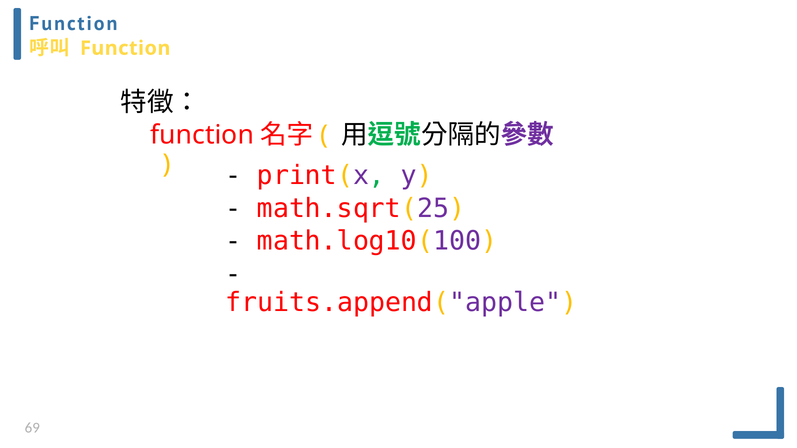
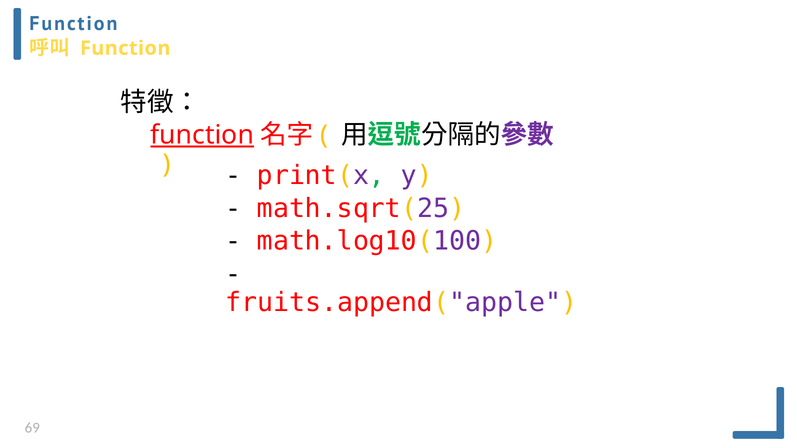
function underline: none -> present (202, 135)
